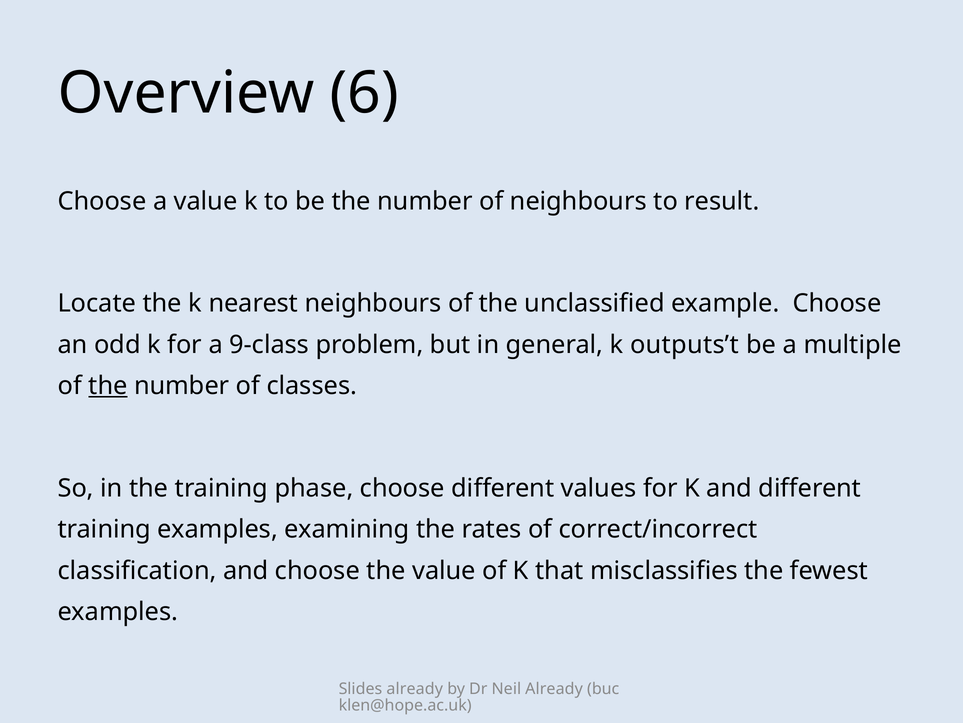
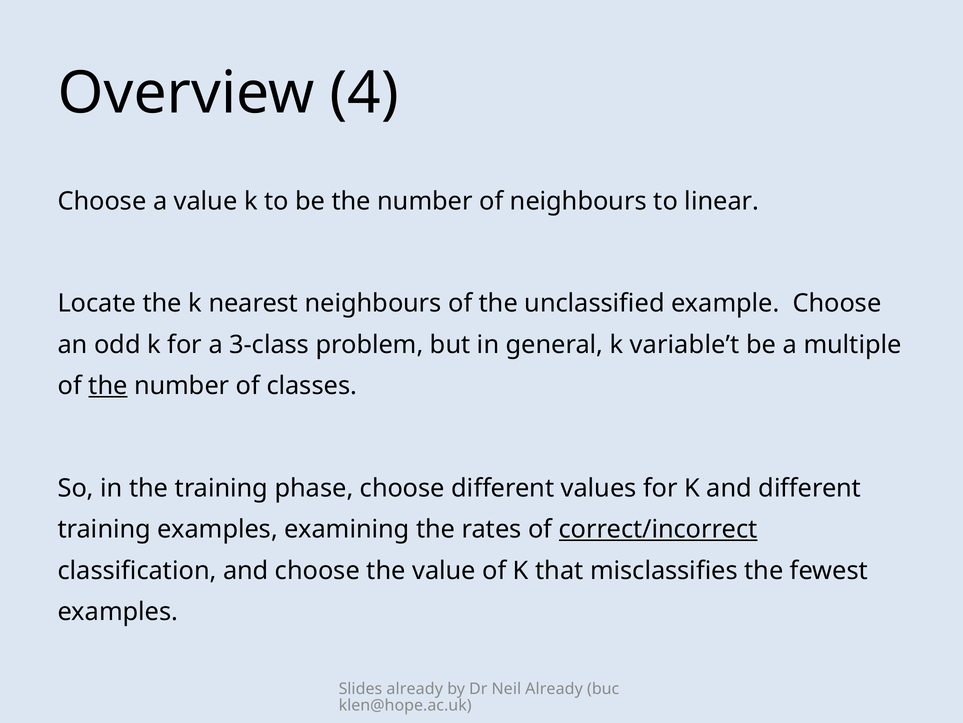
6: 6 -> 4 (364, 93)
result: result -> linear (722, 201)
9-class: 9-class -> 3-class (269, 344)
outputs’t: outputs’t -> variable’t (685, 344)
correct/incorrect underline: none -> present (658, 529)
